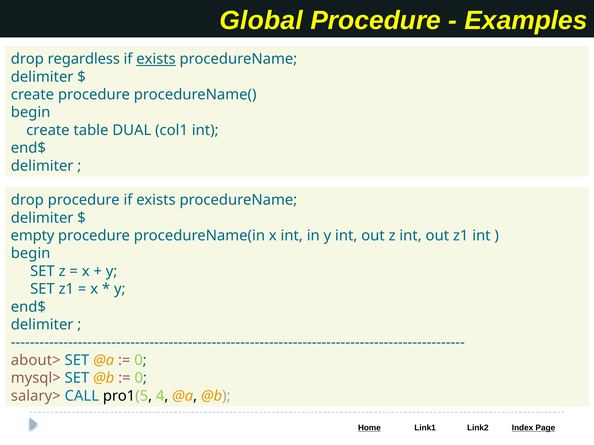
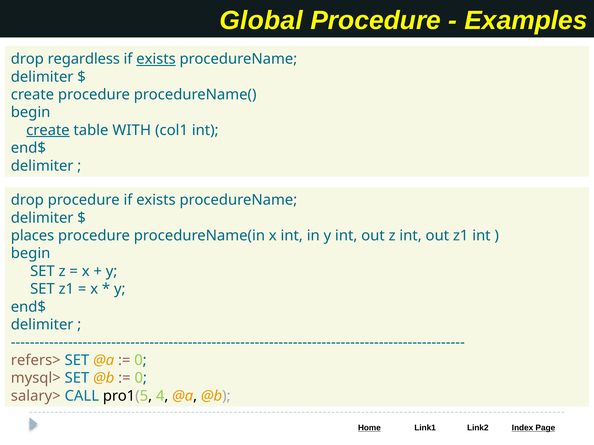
create underline: none -> present (48, 130)
DUAL: DUAL -> WITH (132, 130)
empty: empty -> places (33, 236)
about>: about> -> refers> (36, 361)
